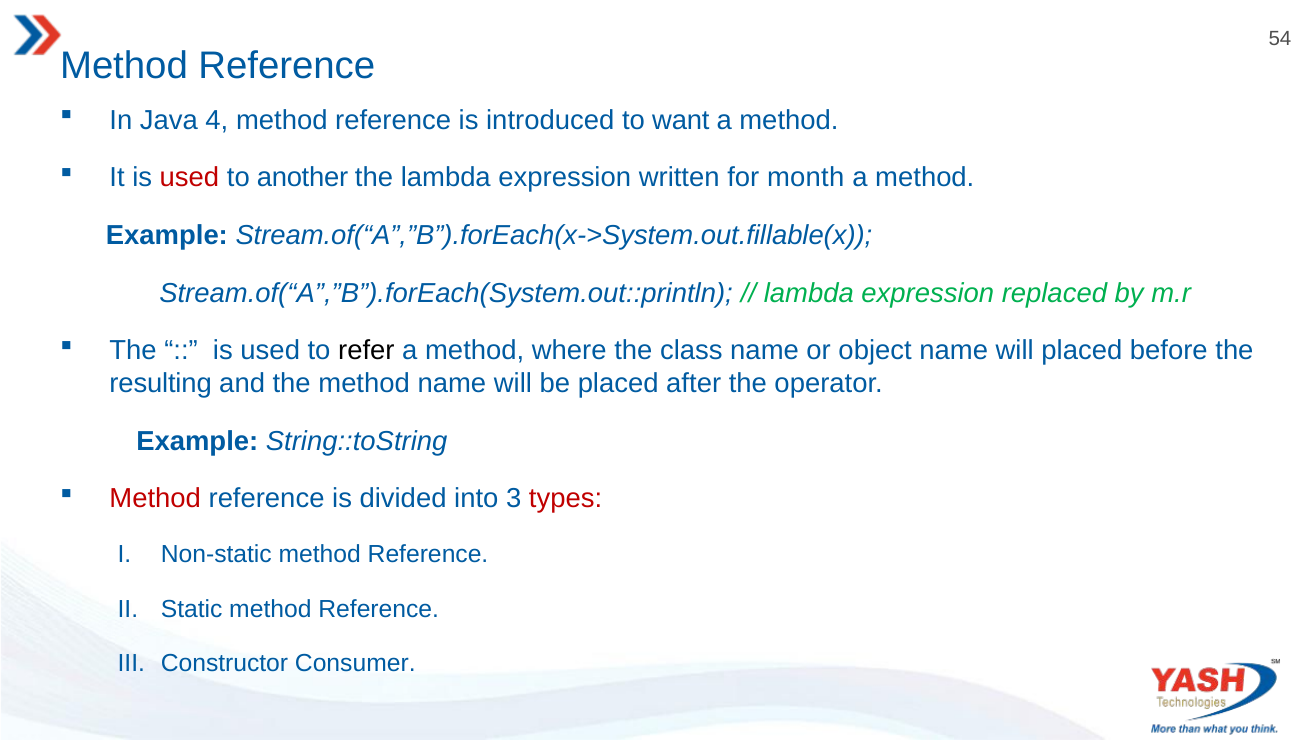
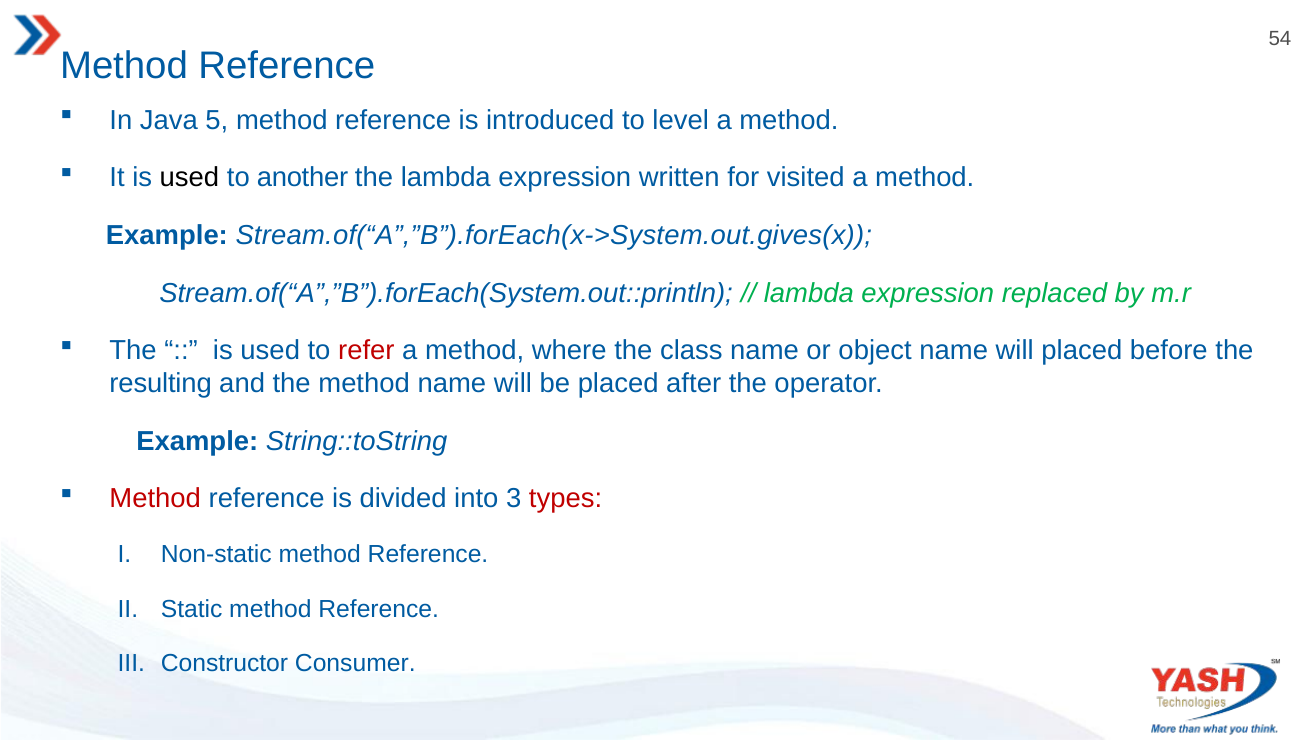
4: 4 -> 5 (217, 120)
want: want -> level (681, 120)
used colour: red -> black (189, 178)
month: month -> visited (806, 178)
Stream.of(“A”,”B”).forEach(x->System.out.fillable(x: Stream.of(“A”,”B”).forEach(x->System.out.fillable(x -> Stream.of(“A”,”B”).forEach(x->System.out.gives(x (554, 236)
refer colour: black -> red (366, 351)
